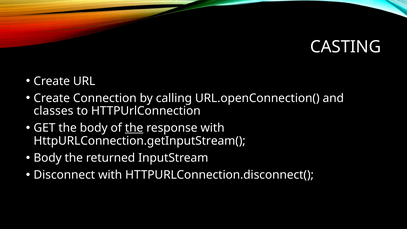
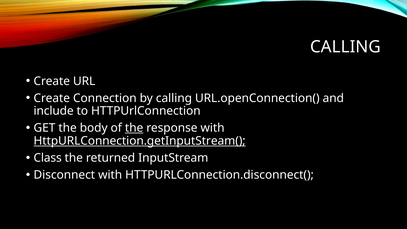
CASTING: CASTING -> CALLING (345, 47)
classes: classes -> include (54, 111)
HttpURLConnection.getInputStream( underline: none -> present (140, 141)
Body: Body -> Class (48, 158)
